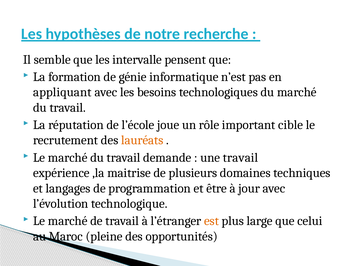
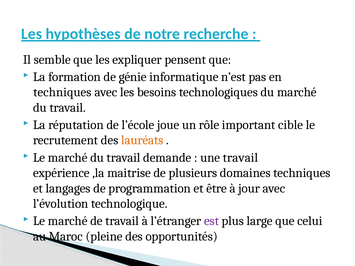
intervalle: intervalle -> expliquer (137, 60)
appliquant: appliquant -> techniques (62, 92)
est colour: orange -> purple (212, 221)
